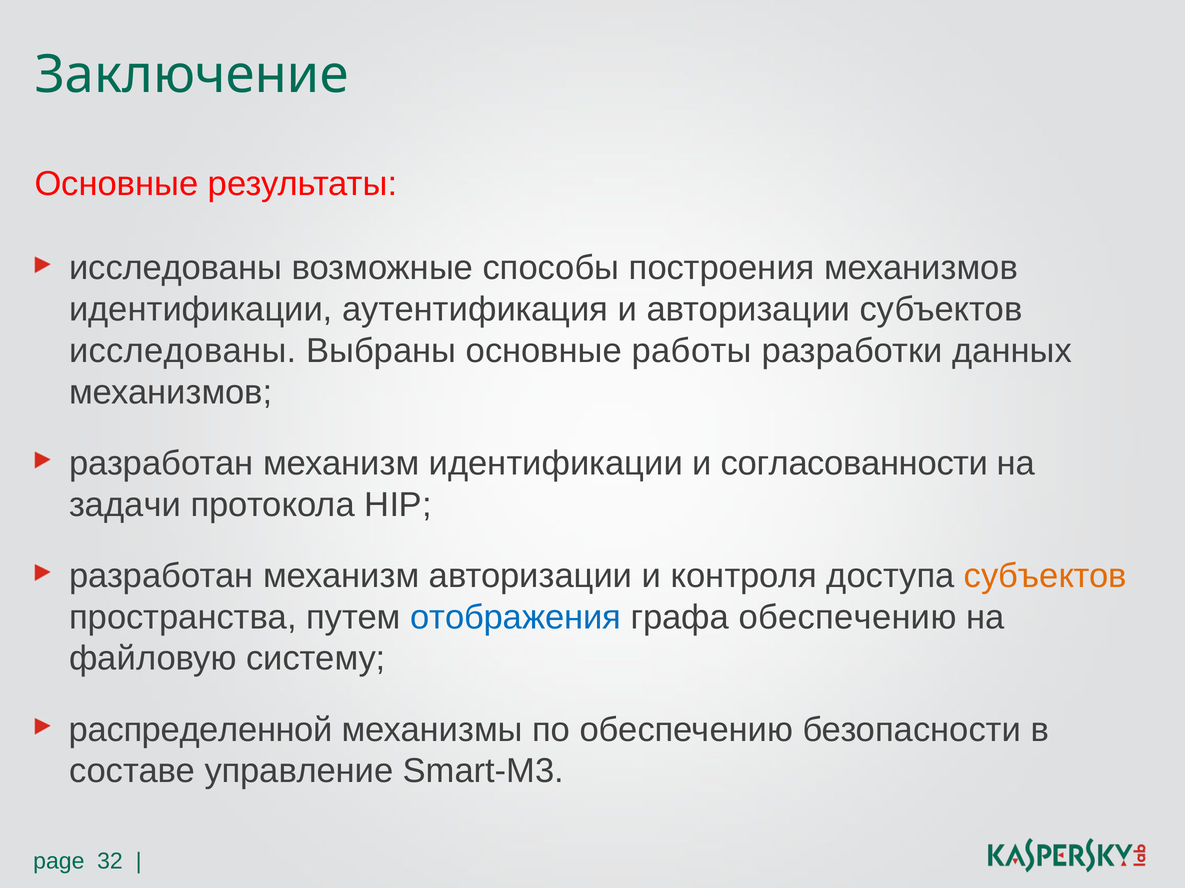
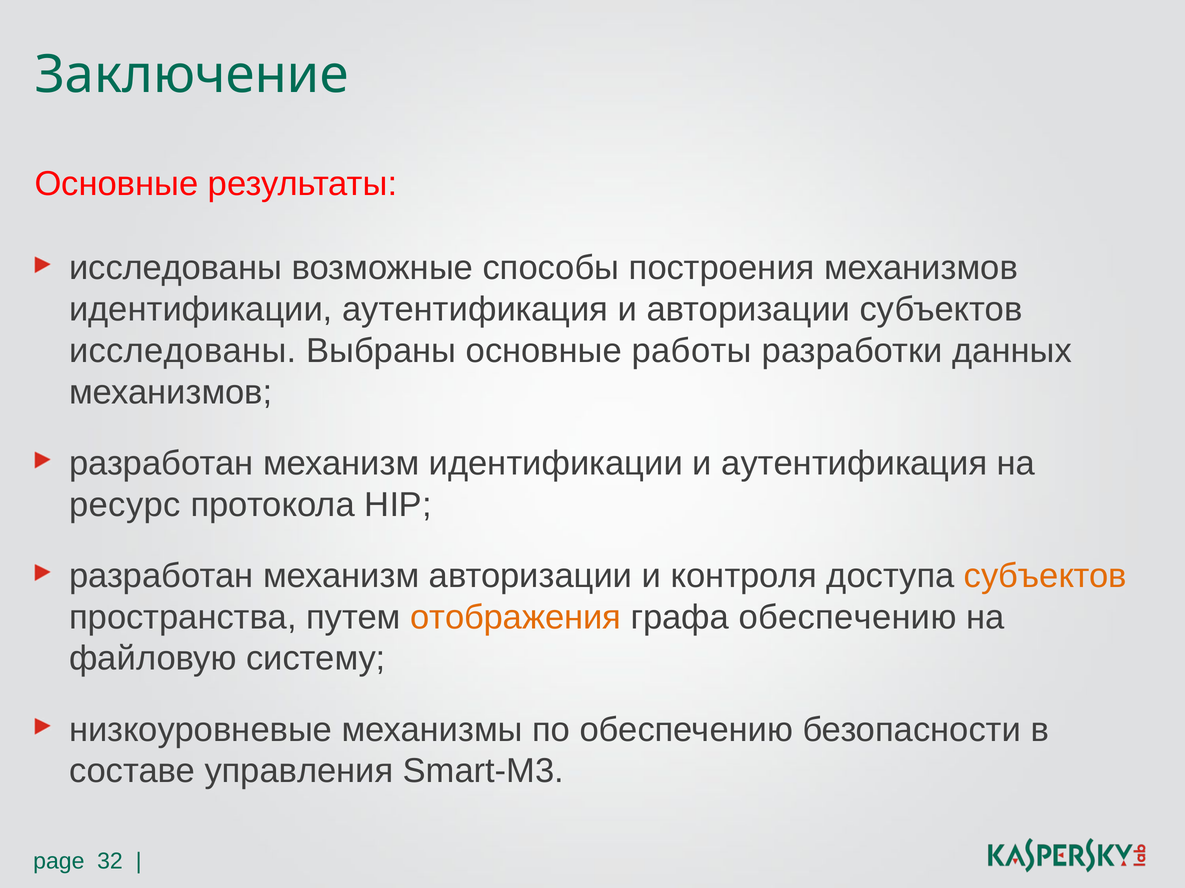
и согласованности: согласованности -> аутентификация (854, 464)
задачи: задачи -> ресурс (125, 505)
отображения colour: blue -> orange (516, 618)
распределенной: распределенной -> низкоуровневые (201, 730)
управление: управление -> управления (299, 772)
